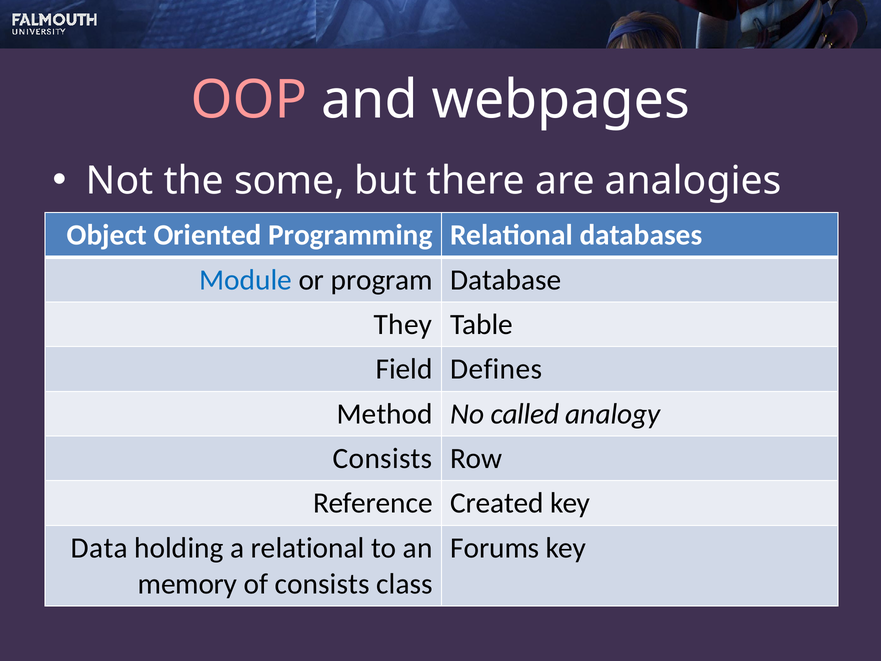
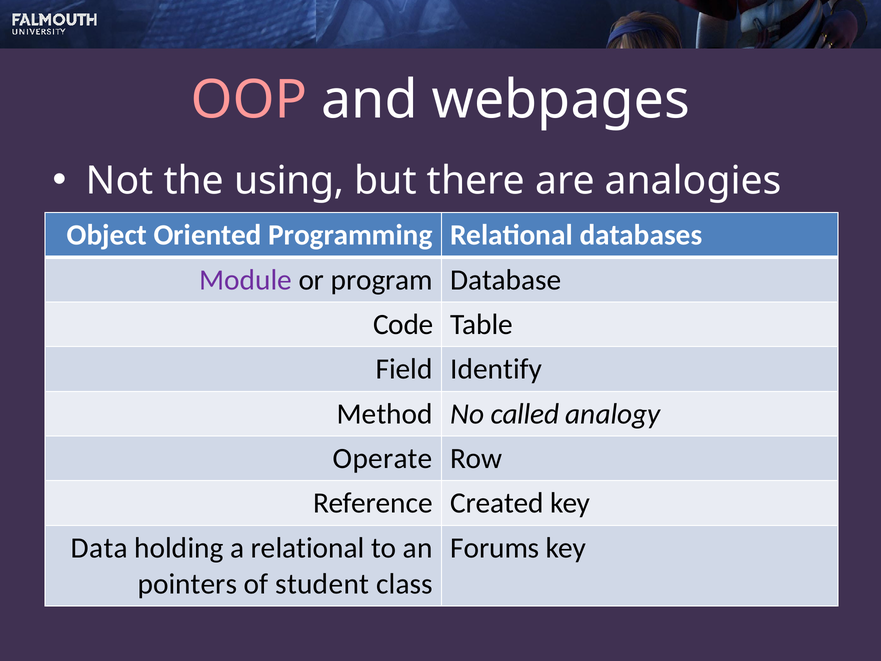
some: some -> using (289, 181)
Module colour: blue -> purple (246, 280)
They: They -> Code (403, 324)
Defines: Defines -> Identify (496, 369)
Consists: Consists -> Operate (383, 458)
memory: memory -> pointers (187, 584)
of consists: consists -> student (322, 584)
